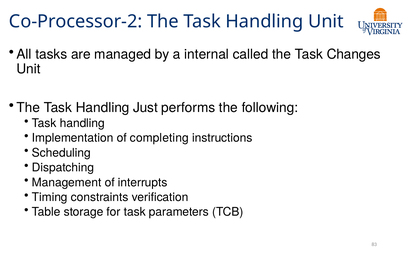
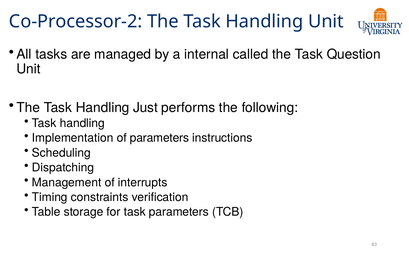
Changes: Changes -> Question (354, 54)
of completing: completing -> parameters (159, 138)
